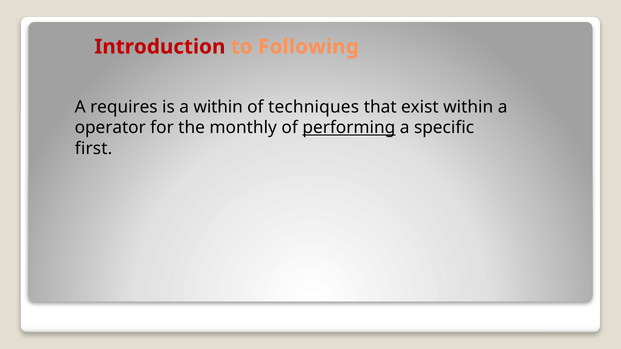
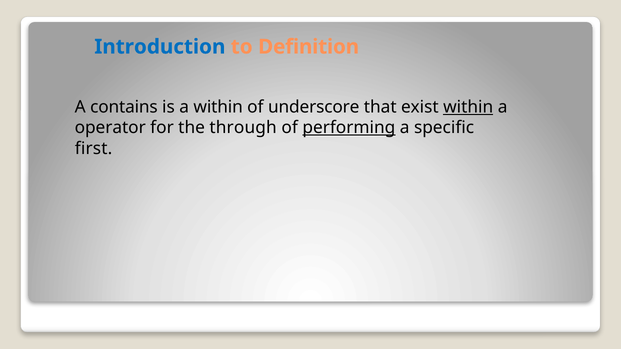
Introduction colour: red -> blue (160, 47)
Following: Following -> Definition (309, 47)
requires: requires -> contains (124, 107)
techniques: techniques -> underscore (314, 107)
within underline: none -> present (468, 107)
monthly: monthly -> through (243, 128)
